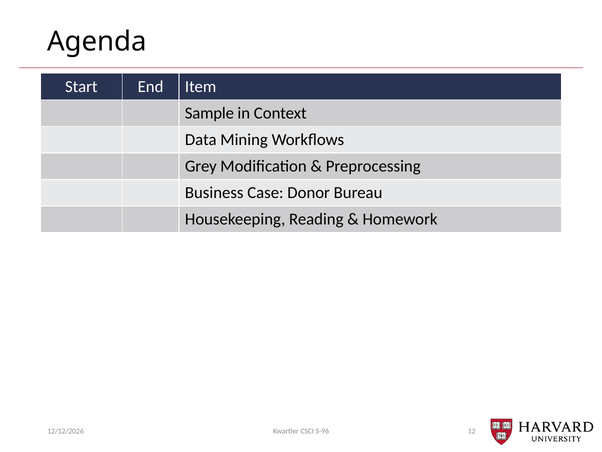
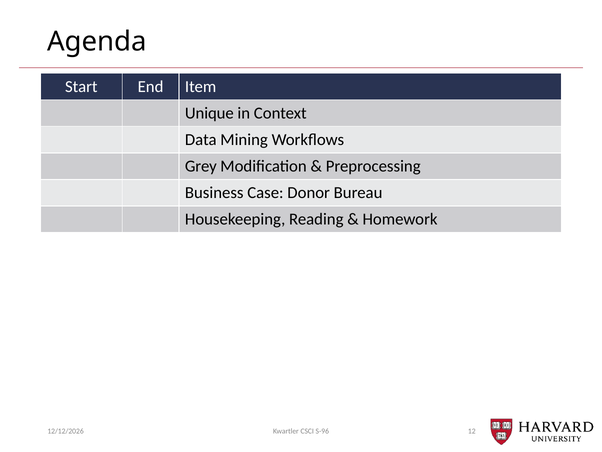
Sample: Sample -> Unique (209, 113)
